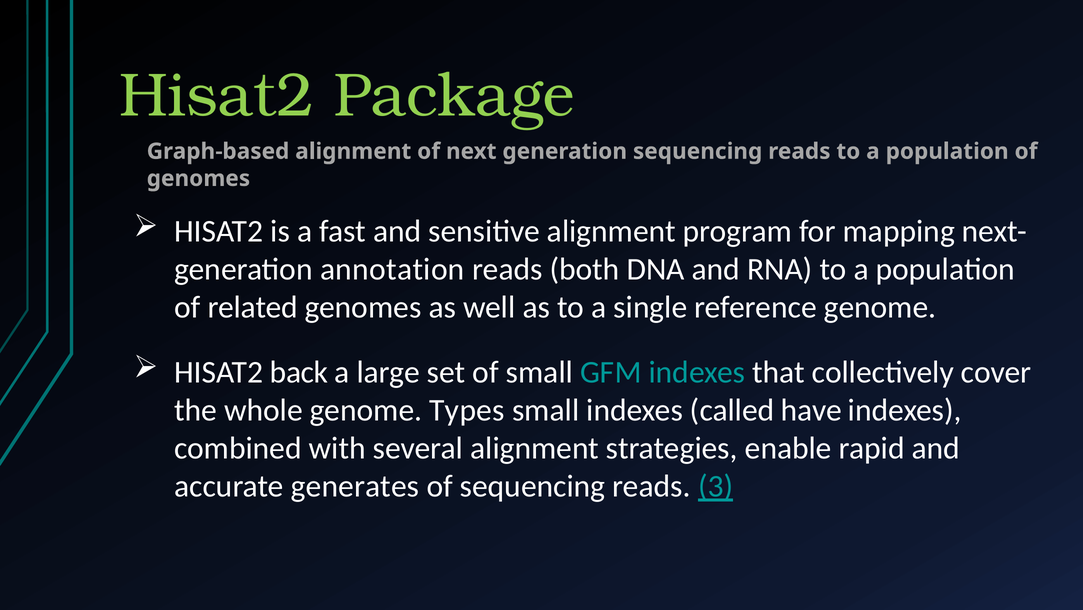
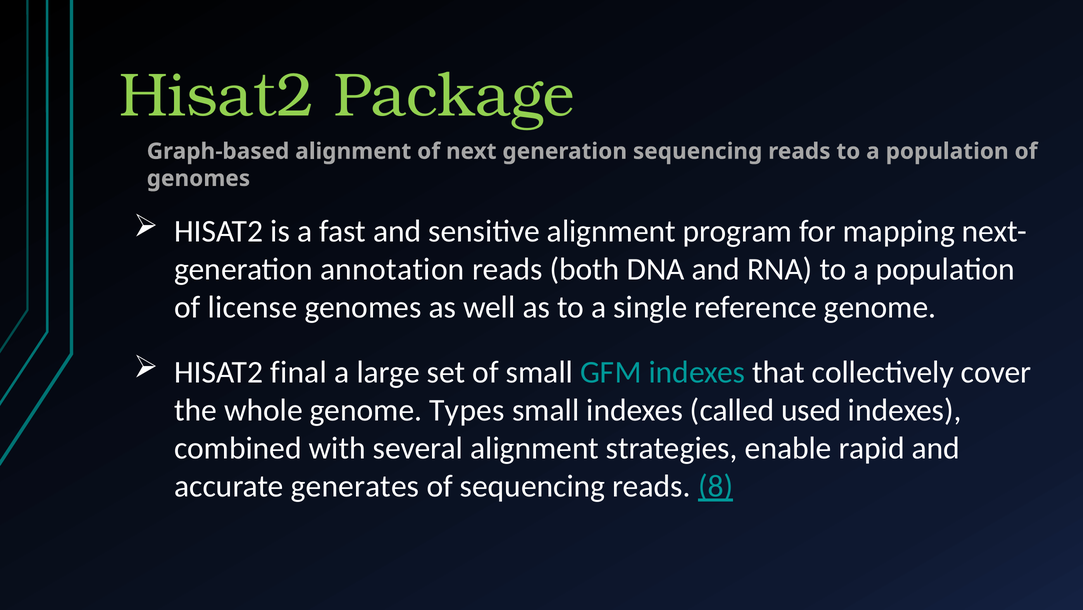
related: related -> license (252, 307)
back: back -> final (299, 372)
have: have -> used (811, 410)
3: 3 -> 8 (716, 486)
